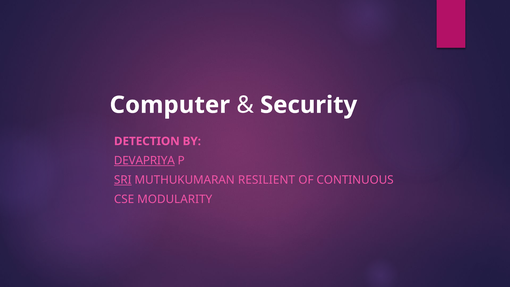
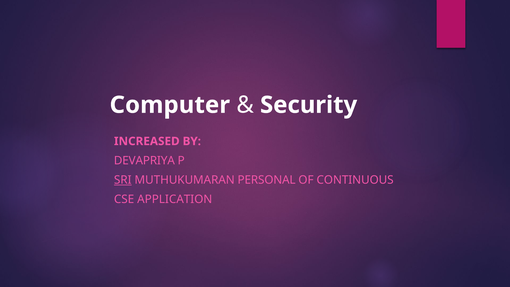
DETECTION: DETECTION -> INCREASED (147, 141)
DEVAPRIYA underline: present -> none (144, 161)
RESILIENT: RESILIENT -> PERSONAL (267, 180)
MODULARITY: MODULARITY -> APPLICATION (175, 199)
